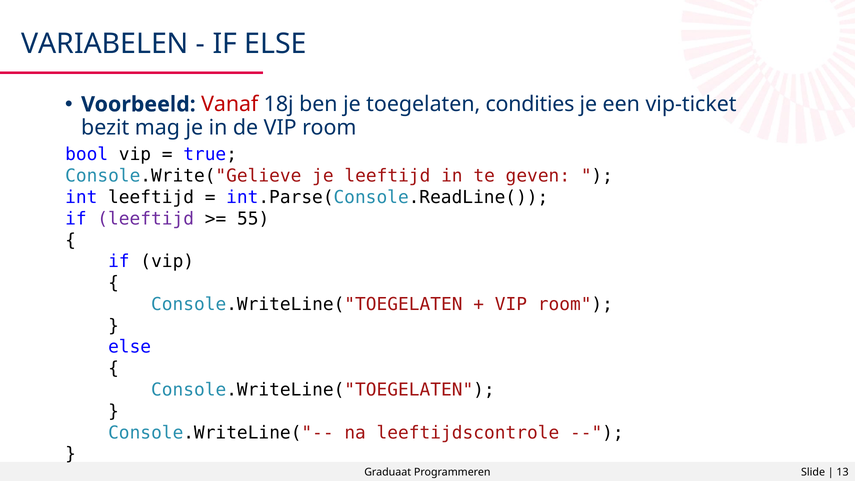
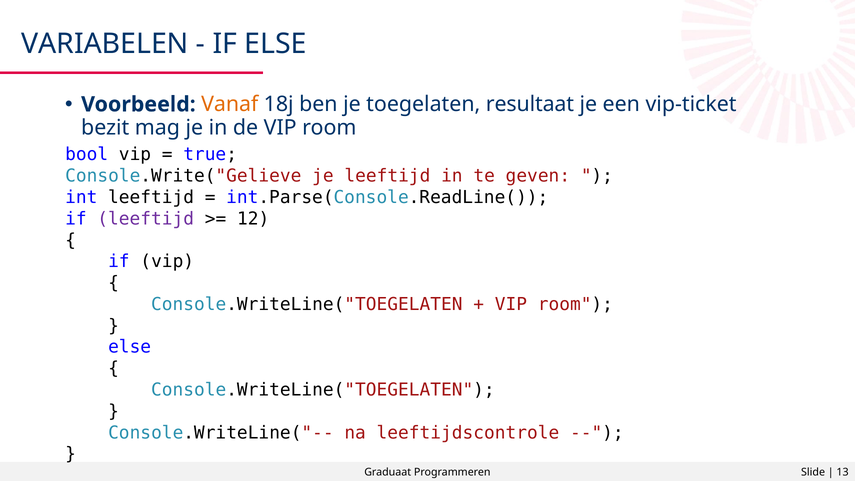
Vanaf colour: red -> orange (230, 104)
condities: condities -> resultaat (530, 104)
55: 55 -> 12 (253, 219)
